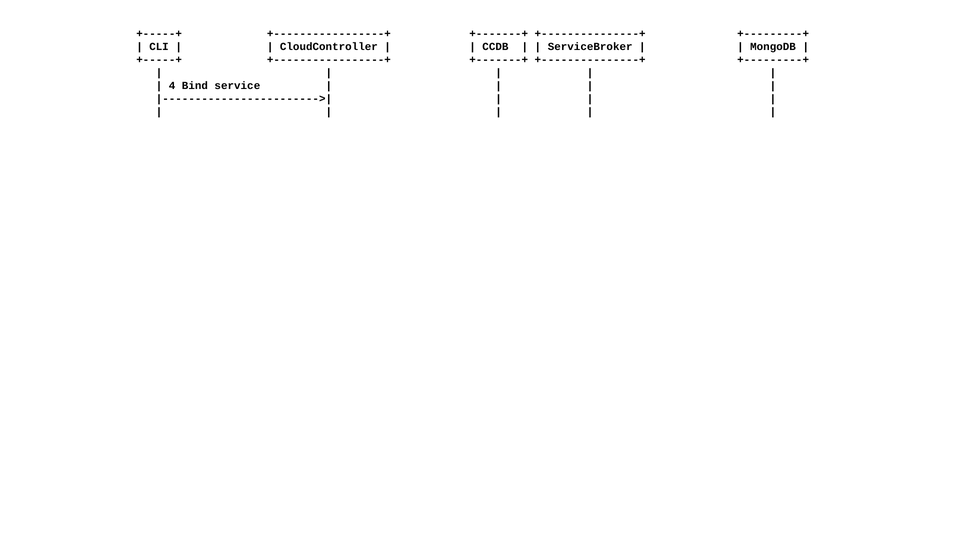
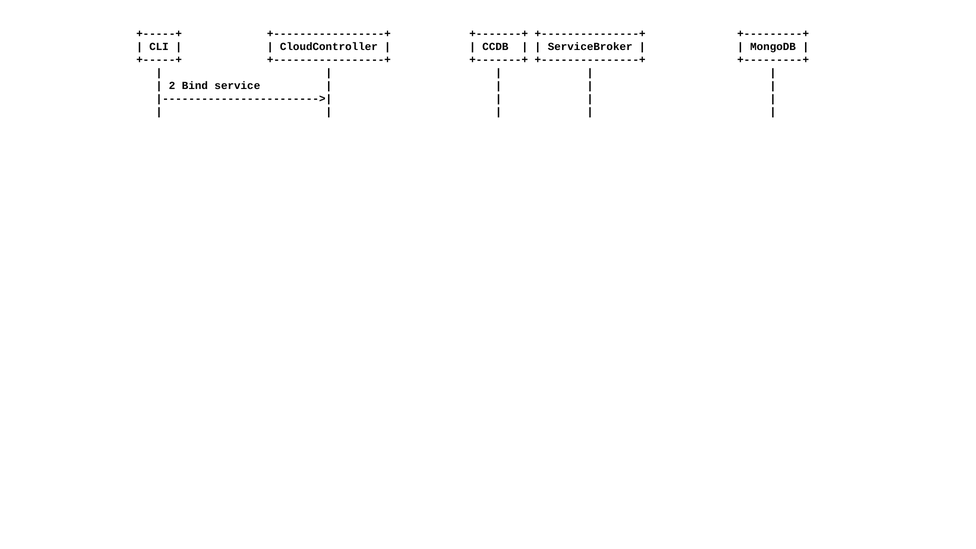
4: 4 -> 2 (172, 85)
